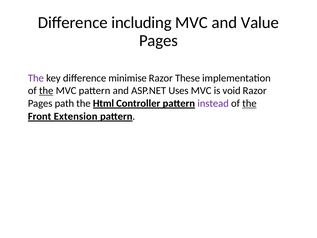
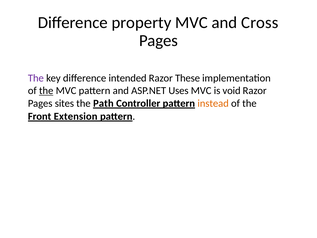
including: including -> property (141, 22)
Value: Value -> Cross (260, 22)
minimise: minimise -> intended (128, 78)
path: path -> sites (64, 103)
Html: Html -> Path (103, 103)
instead colour: purple -> orange (213, 103)
the underline: present -> none (249, 103)
